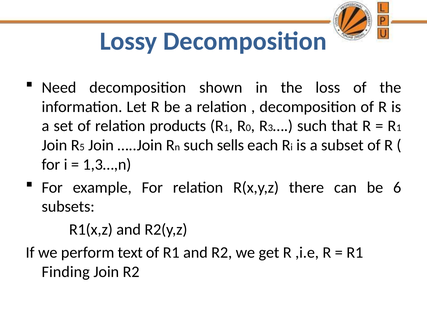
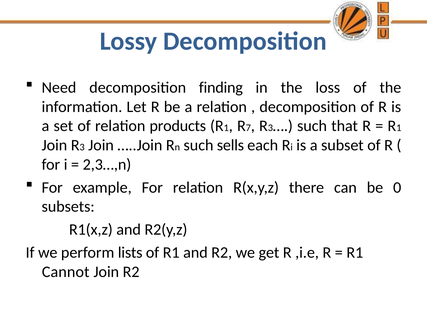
shown: shown -> finding (221, 88)
0: 0 -> 7 (248, 128)
Join R 5: 5 -> 3 (82, 147)
1,3…,n: 1,3…,n -> 2,3…,n (107, 165)
6: 6 -> 0 (397, 188)
text: text -> lists (130, 253)
Finding: Finding -> Cannot (66, 272)
